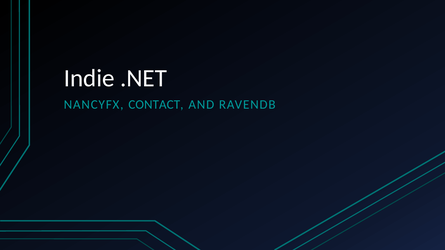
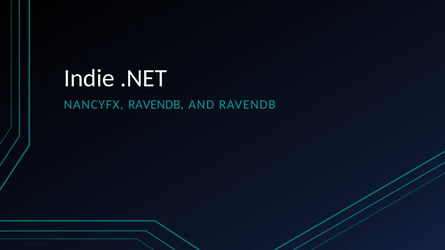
NANCYFX CONTACT: CONTACT -> RAVENDB (156, 105)
